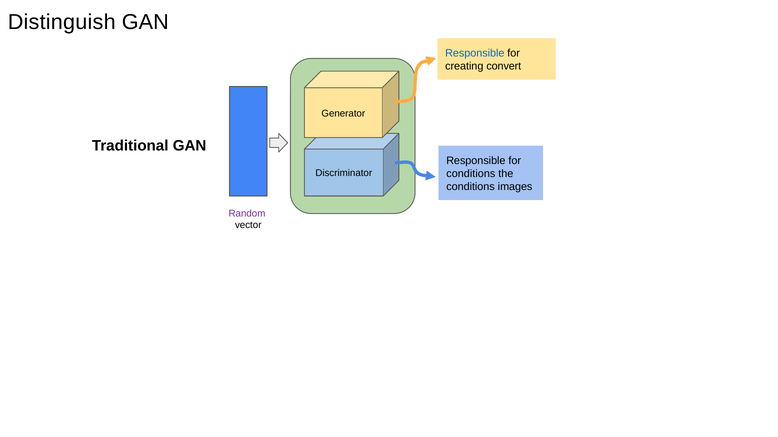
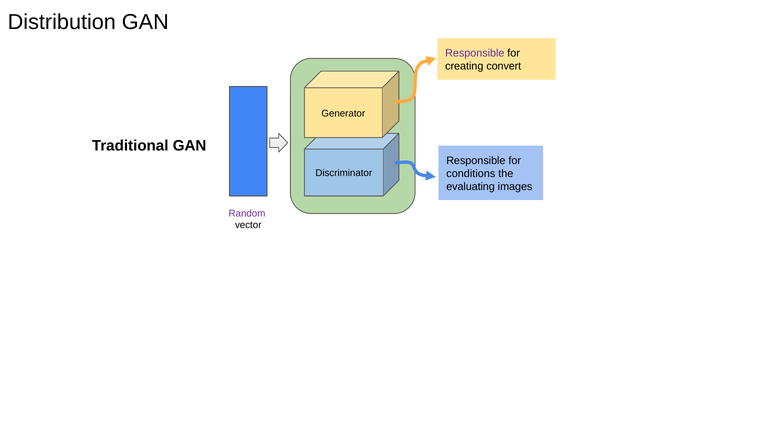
Distinguish: Distinguish -> Distribution (62, 22)
Responsible colour: blue -> purple (475, 53)
conditions: conditions -> evaluating (471, 187)
